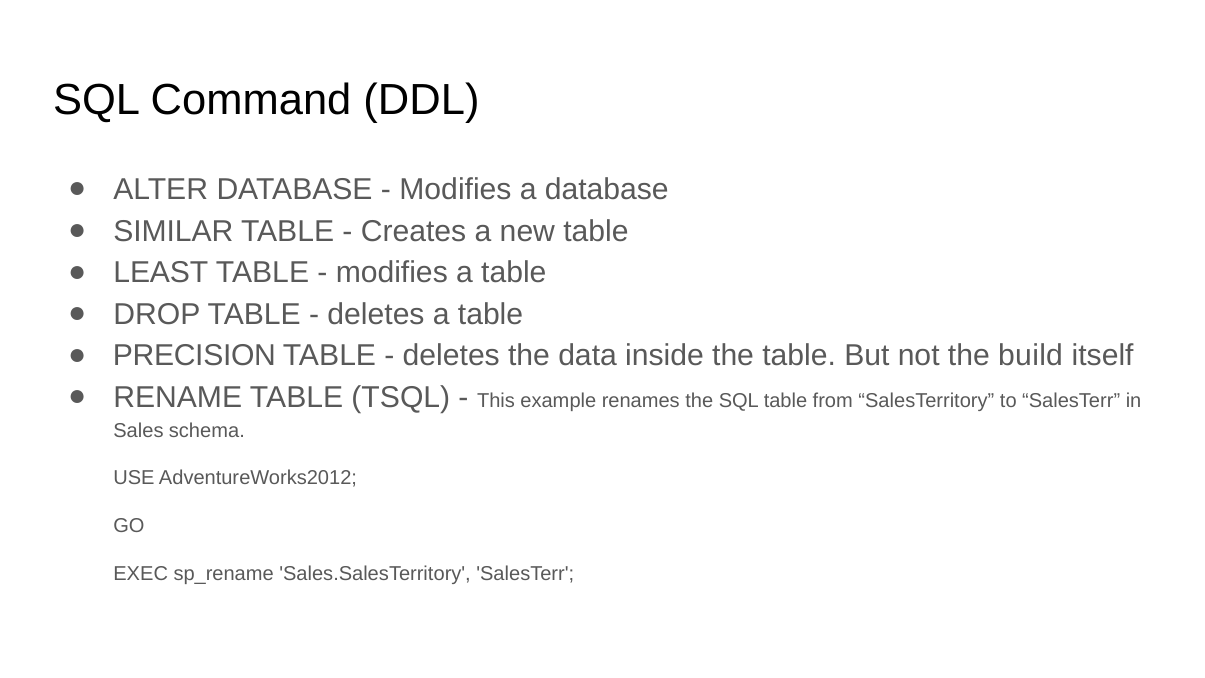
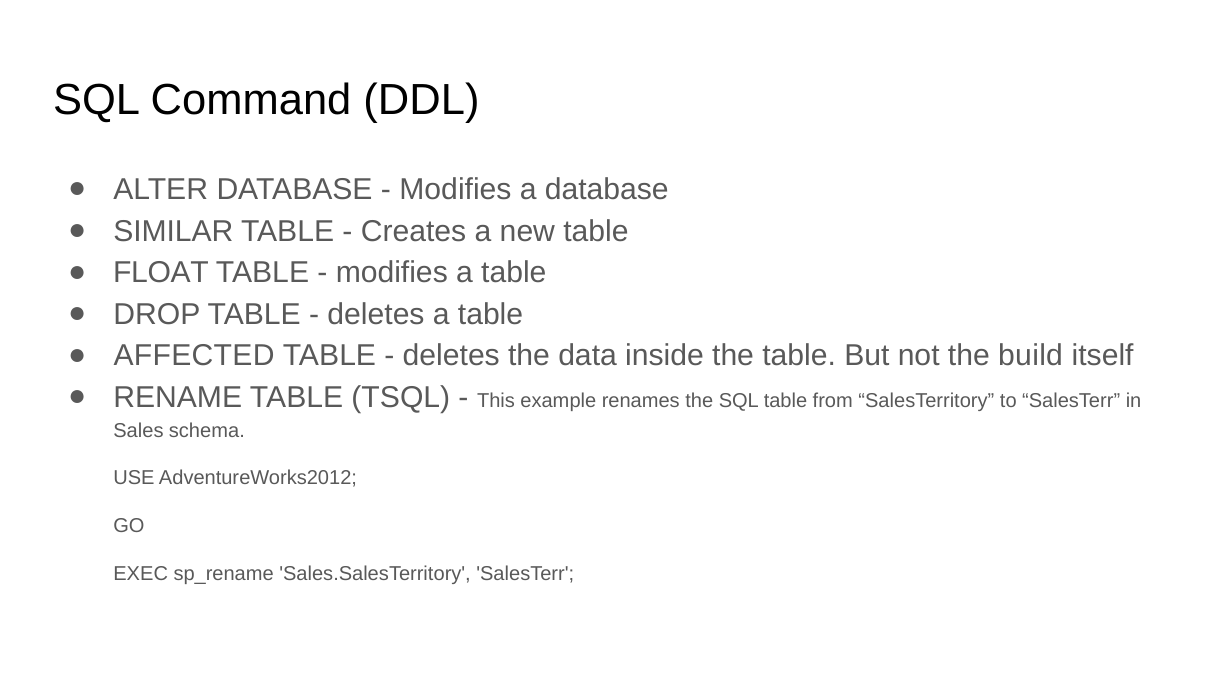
LEAST: LEAST -> FLOAT (161, 273)
PRECISION: PRECISION -> AFFECTED (194, 356)
